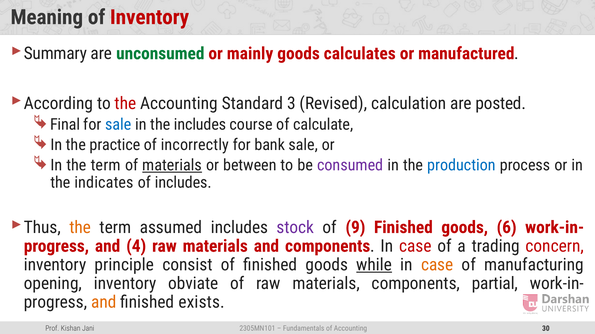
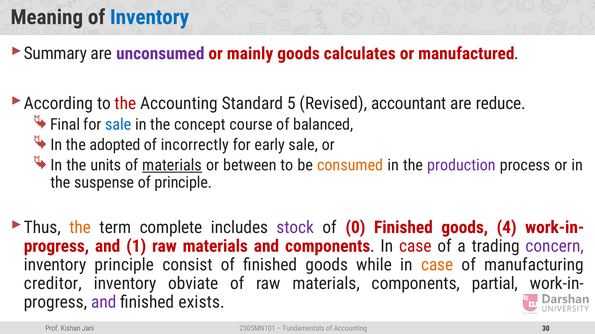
Inventory colour: red -> blue (150, 17)
unconsumed colour: green -> purple (160, 54)
3: 3 -> 5 (291, 104)
calculation: calculation -> accountant (409, 104)
posted: posted -> reduce (501, 104)
the includes: includes -> concept (200, 125)
calculate: calculate -> balanced (323, 125)
practice: practice -> adopted (115, 145)
bank: bank -> early (270, 145)
In the term: term -> units (106, 166)
consumed colour: purple -> orange (350, 166)
production colour: blue -> purple (461, 166)
indicates: indicates -> suspense (104, 183)
of includes: includes -> principle (183, 183)
assumed: assumed -> complete (171, 228)
9: 9 -> 0 (355, 228)
6: 6 -> 4 (507, 228)
4: 4 -> 1 (136, 247)
concern colour: red -> purple (555, 247)
while underline: present -> none (374, 265)
opening: opening -> creditor (53, 284)
and colour: orange -> purple (104, 303)
